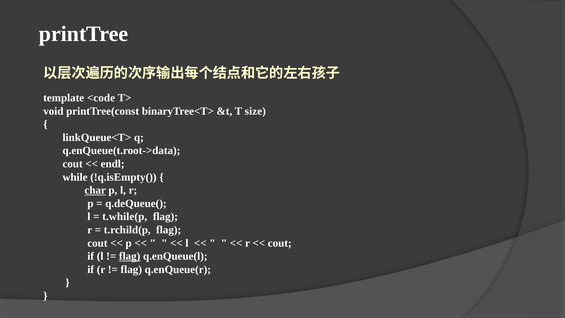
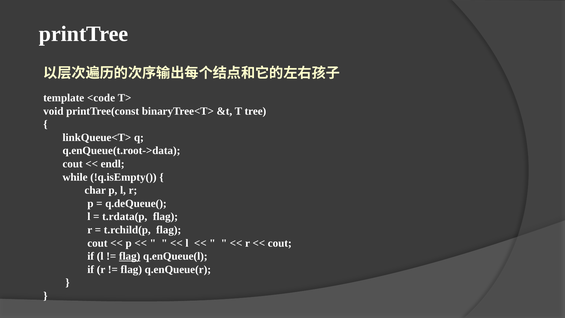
size: size -> tree (255, 111)
char underline: present -> none (95, 190)
t.while(p: t.while(p -> t.rdata(p (125, 217)
